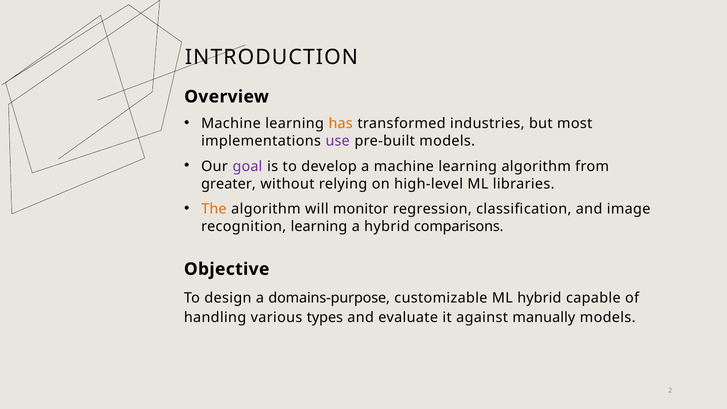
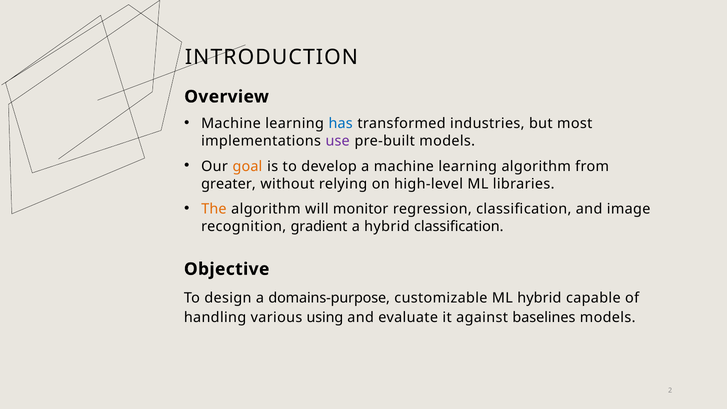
has colour: orange -> blue (341, 124)
goal colour: purple -> orange (247, 166)
recognition learning: learning -> gradient (319, 227)
hybrid comparisons: comparisons -> classification (459, 227)
types: types -> using (325, 318)
manually: manually -> baselines (544, 318)
